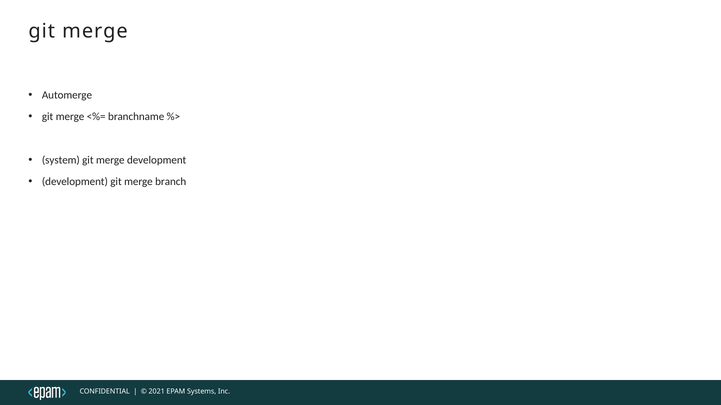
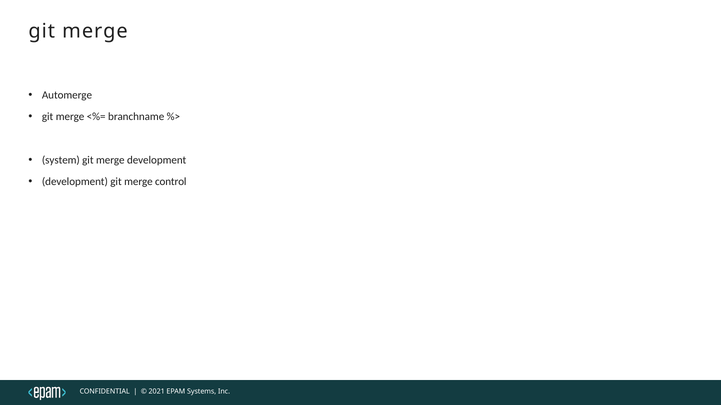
branch: branch -> control (171, 182)
